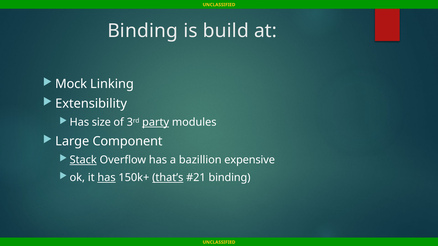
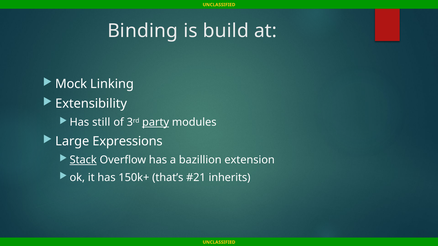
size: size -> still (101, 123)
Component: Component -> Expressions (128, 141)
expensive: expensive -> extension (250, 160)
has underline: present -> none (107, 178)
that’s underline: present -> none (168, 178)
binding: binding -> inherits (229, 178)
